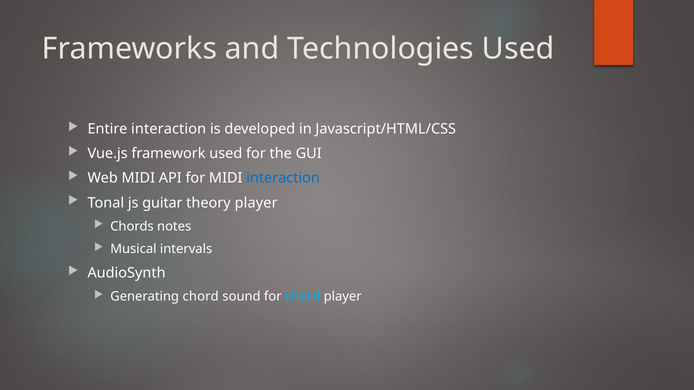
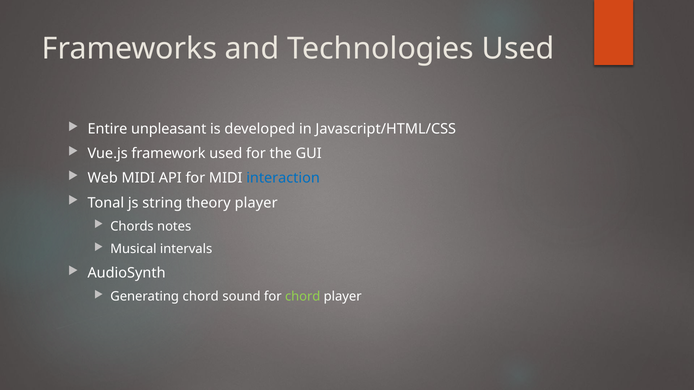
Entire interaction: interaction -> unpleasant (169, 129)
guitar: guitar -> string (162, 203)
chord colour: light blue -> light green (303, 297)
